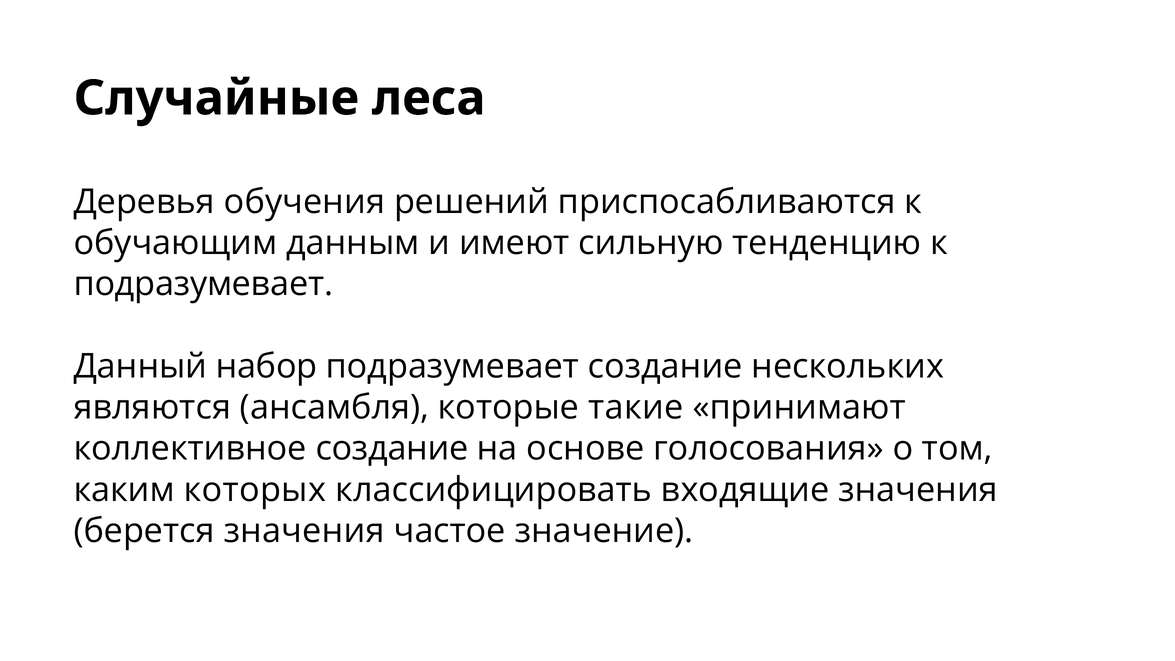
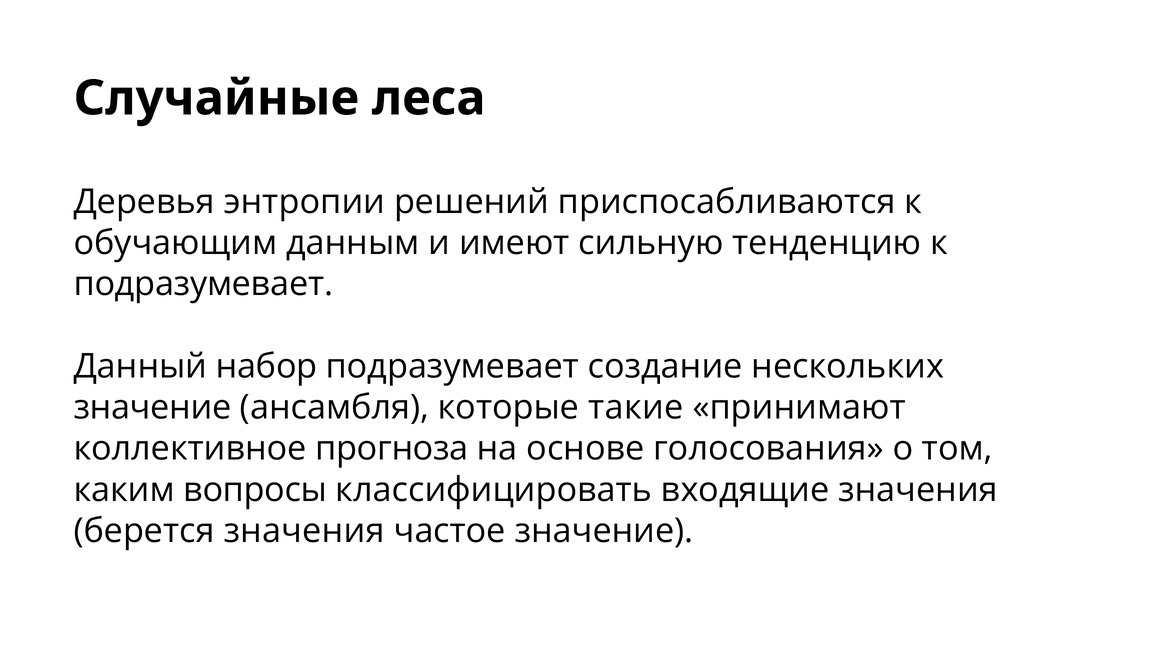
обучения: обучения -> энтропии (304, 202)
являются: являются -> значение (153, 407)
коллективное создание: создание -> прогноза (392, 449)
которых: которых -> вопросы (255, 490)
